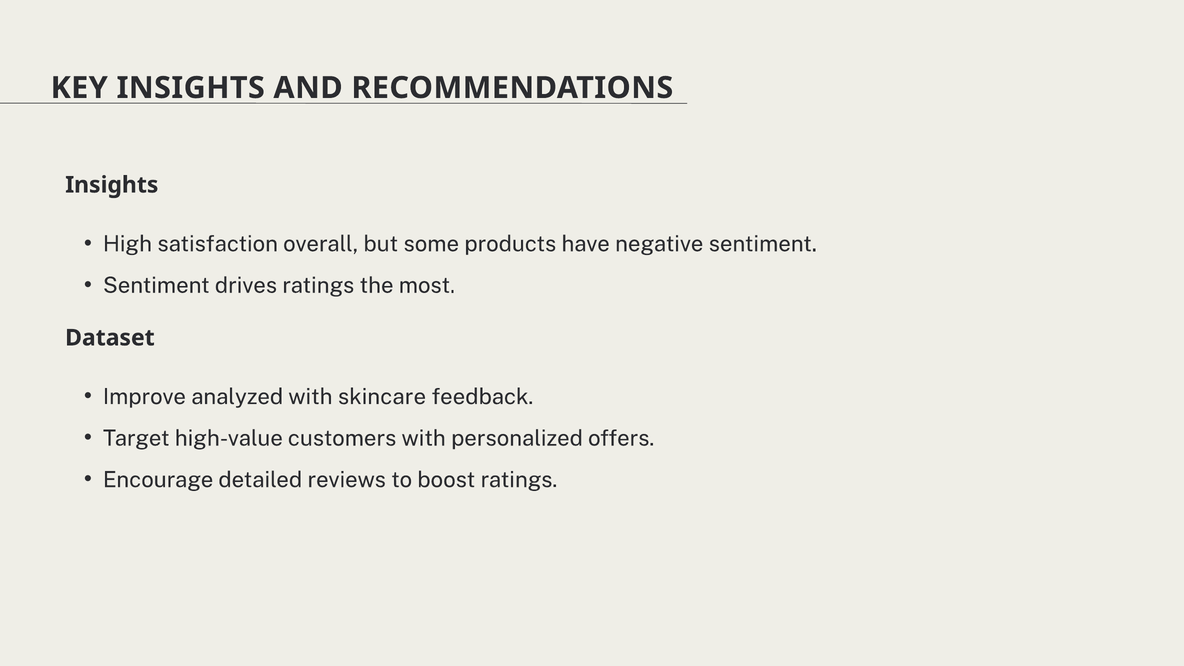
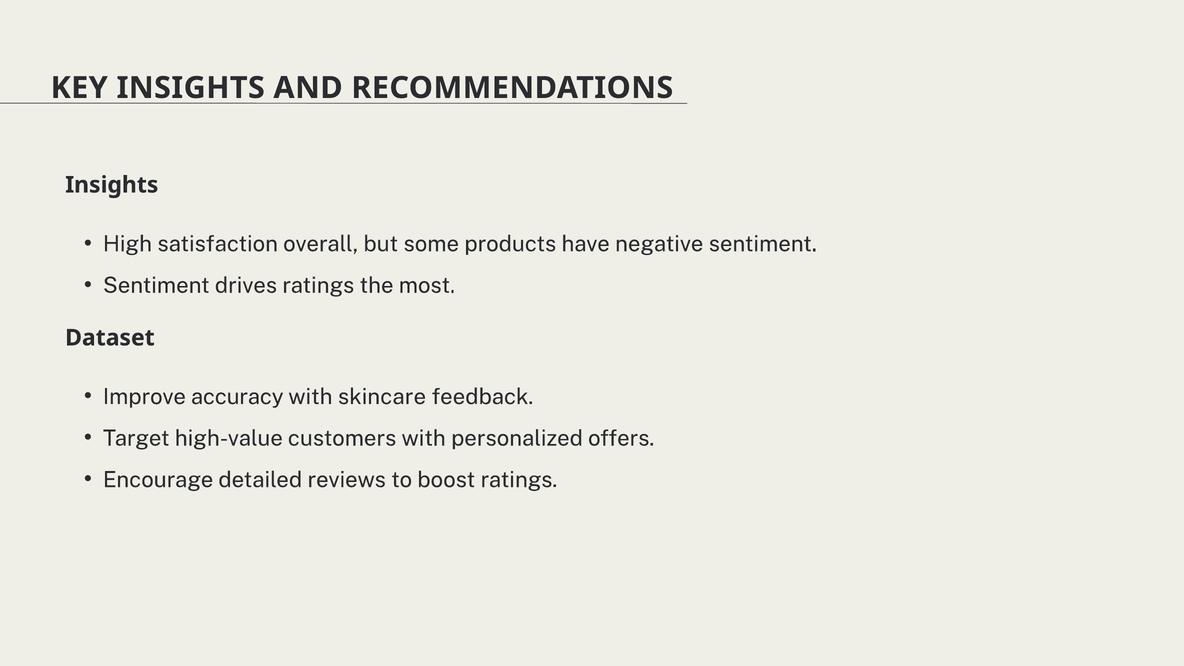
analyzed: analyzed -> accuracy (237, 397)
